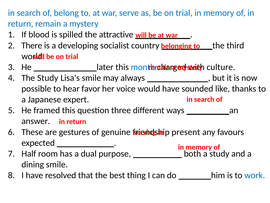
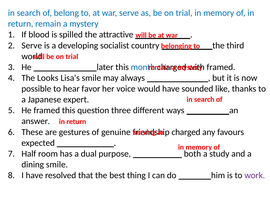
There: There -> Serve (32, 45)
culture: culture -> framed (221, 67)
The Study: Study -> Looks (48, 78)
present: present -> charged (186, 132)
work colour: blue -> purple (255, 175)
